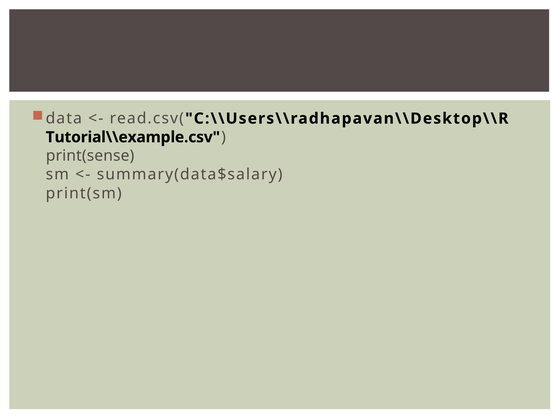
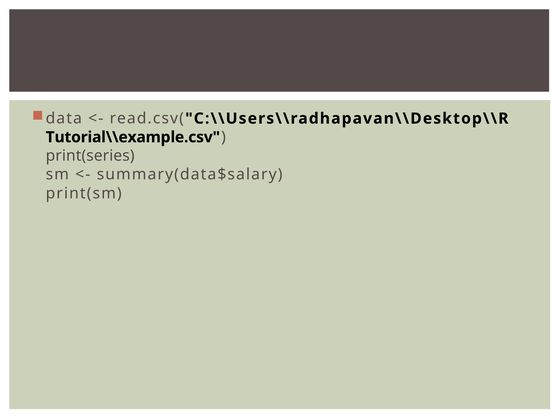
print(sense: print(sense -> print(series (90, 156)
